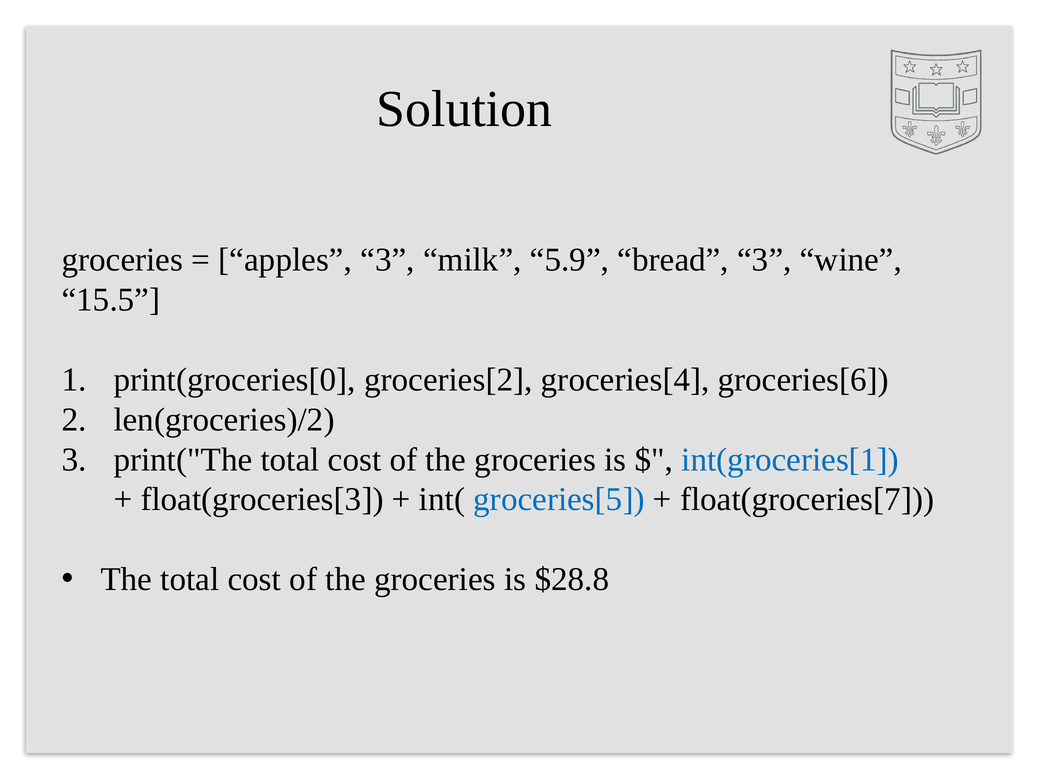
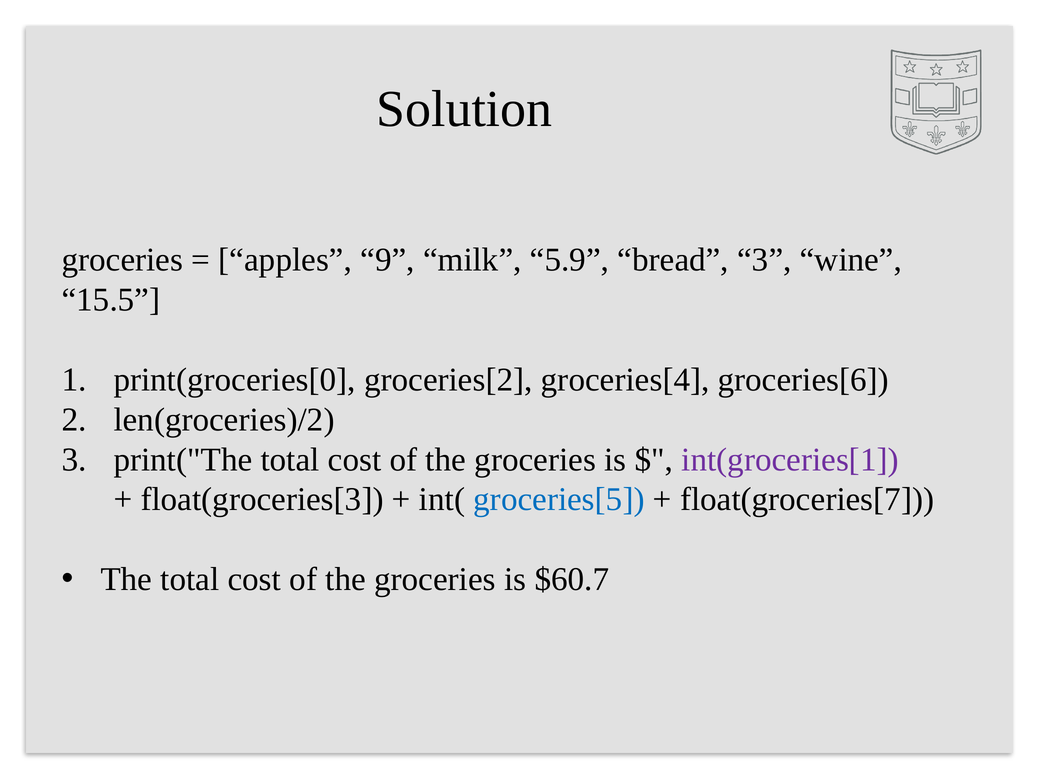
apples 3: 3 -> 9 (387, 260)
int(groceries[1 colour: blue -> purple (790, 460)
$28.8: $28.8 -> $60.7 (572, 580)
